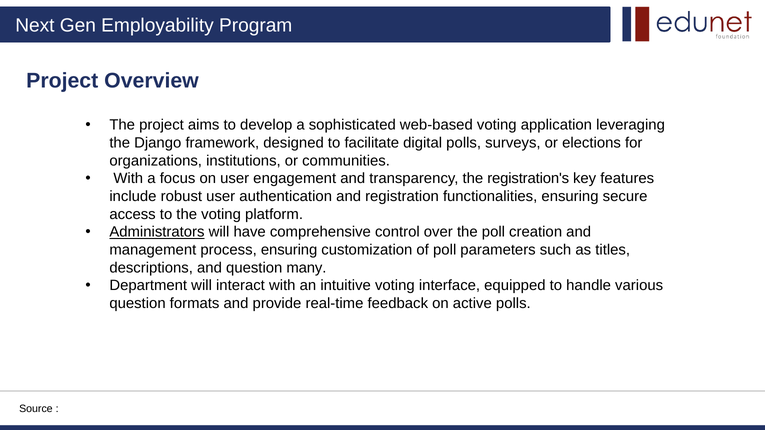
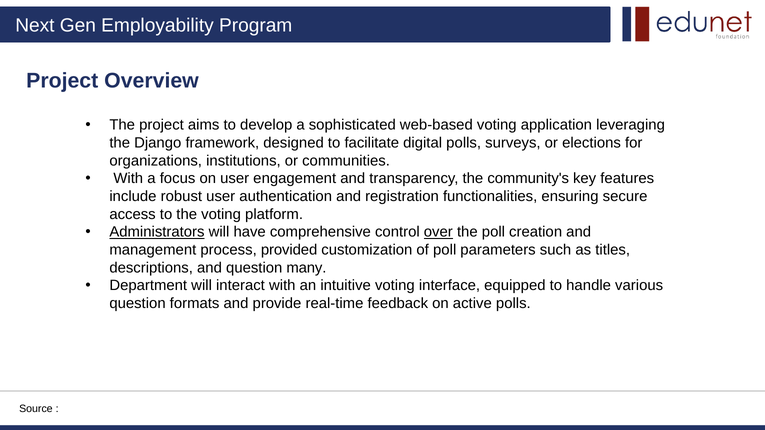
registration's: registration's -> community's (528, 179)
over underline: none -> present (438, 232)
process ensuring: ensuring -> provided (289, 250)
